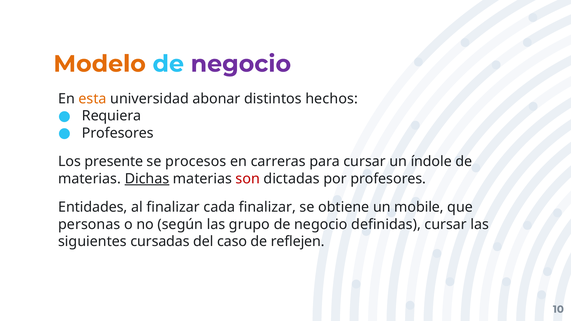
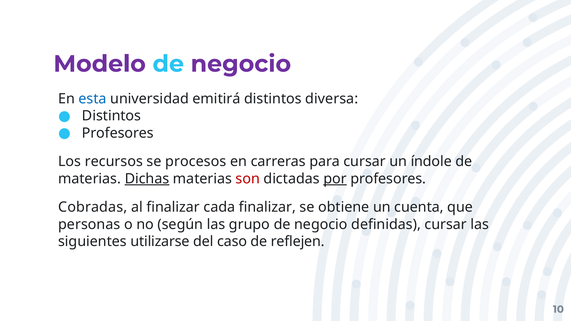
Modelo colour: orange -> purple (100, 64)
esta colour: orange -> blue (93, 99)
abonar: abonar -> emitirá (217, 99)
hechos: hechos -> diversa (332, 99)
Requiera: Requiera -> Distintos (112, 116)
presente: presente -> recursos (114, 162)
por underline: none -> present (335, 179)
Entidades: Entidades -> Cobradas (93, 207)
mobile: mobile -> cuenta (419, 207)
cursadas: cursadas -> utilizarse (160, 242)
